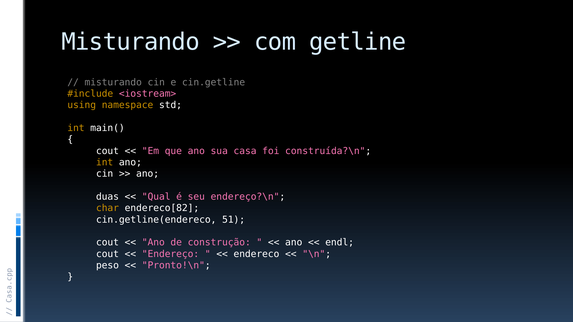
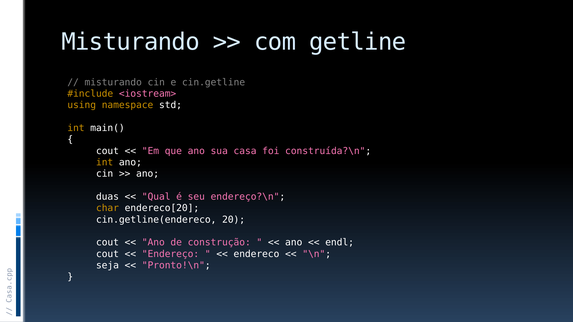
endereco[82: endereco[82 -> endereco[20 (162, 208)
51: 51 -> 20 (234, 220)
peso: peso -> seja (107, 266)
